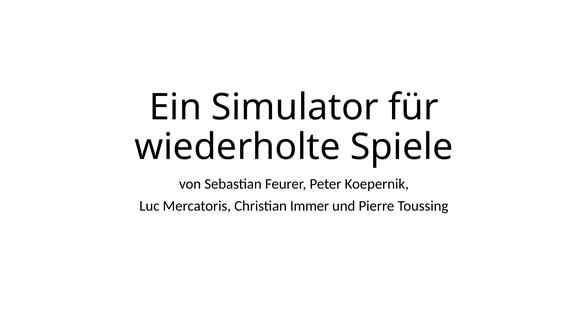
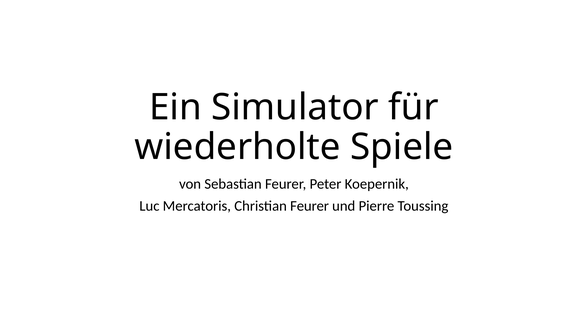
Christian Immer: Immer -> Feurer (310, 206)
